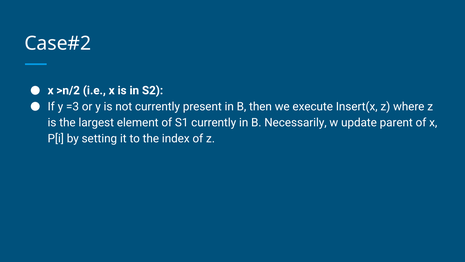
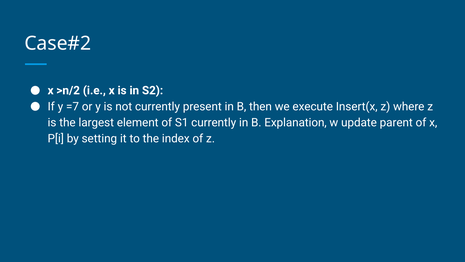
=3: =3 -> =7 (73, 106)
Necessarily: Necessarily -> Explanation (296, 122)
